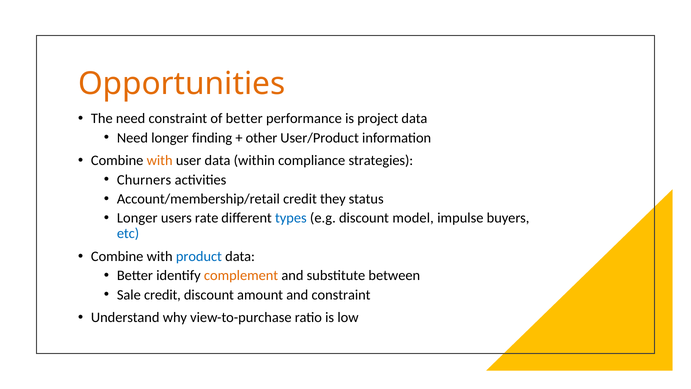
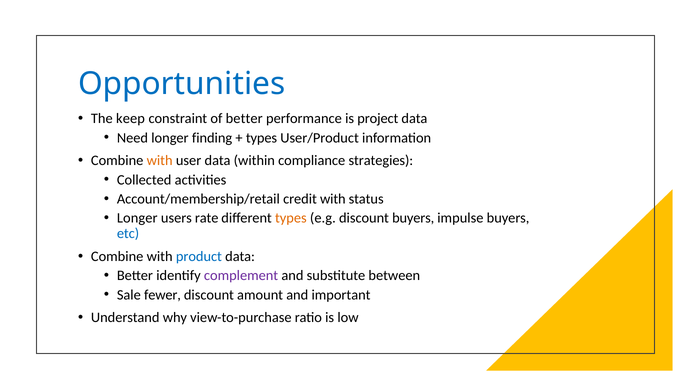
Opportunities colour: orange -> blue (182, 84)
The need: need -> keep (131, 119)
other: other -> types (262, 138)
Churners: Churners -> Collected (144, 180)
credit they: they -> with (333, 199)
types colour: blue -> orange (291, 218)
discount model: model -> buyers (413, 218)
complement colour: orange -> purple (241, 275)
Sale credit: credit -> fewer (162, 295)
and constraint: constraint -> important (341, 295)
